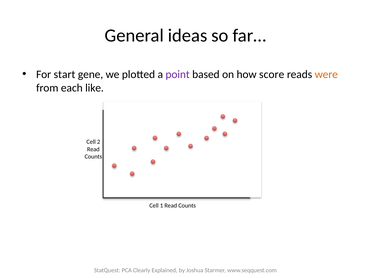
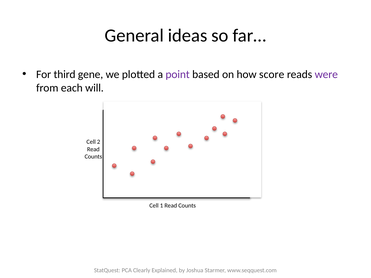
start: start -> third (65, 74)
were colour: orange -> purple (326, 74)
like: like -> will (94, 88)
